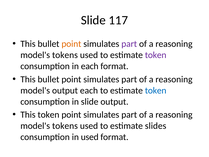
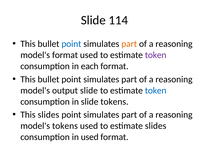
117: 117 -> 114 (118, 20)
point colour: orange -> blue (71, 44)
part colour: purple -> orange (129, 44)
tokens: tokens -> format (65, 55)
output each: each -> slide (89, 90)
slide output: output -> tokens (114, 101)
This token: token -> slides (48, 114)
